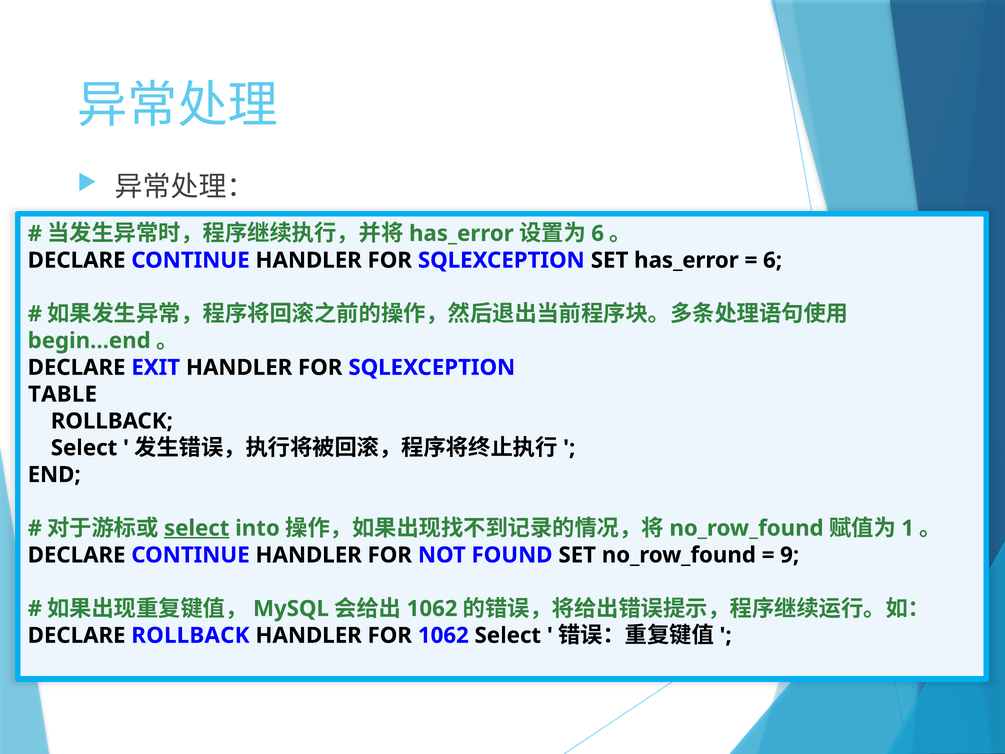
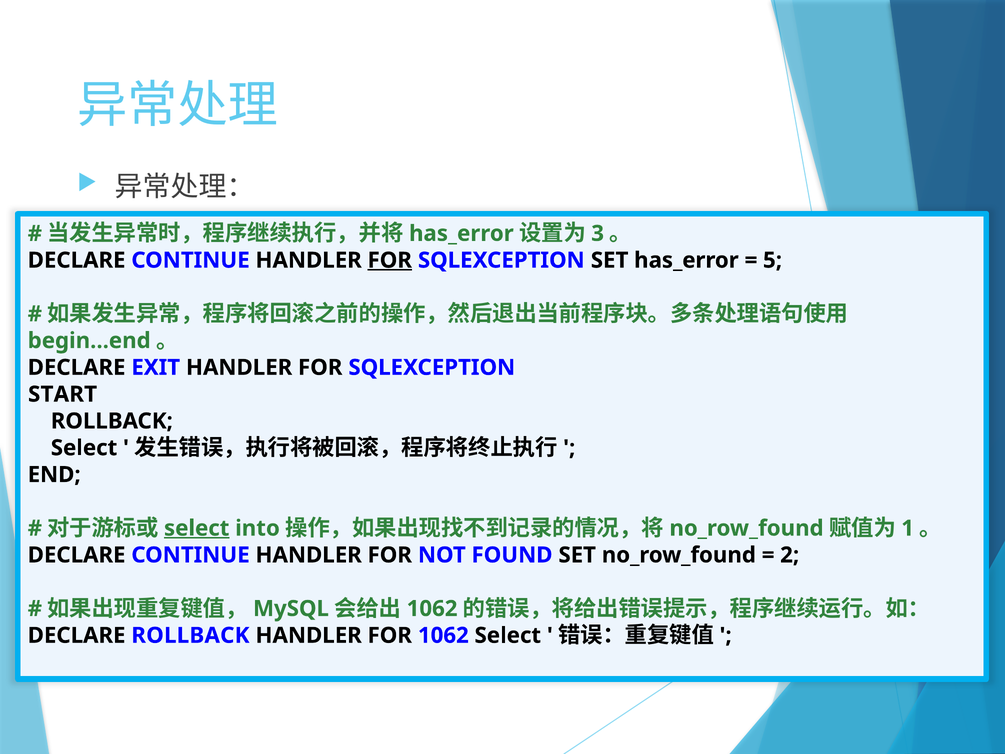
6: 6 -> 3 (598, 233)
FOR underline: none -> present (390, 260)
6: 6 -> 5 (773, 260)
TABLE: TABLE -> START (63, 394)
9: 9 -> 2 (790, 555)
